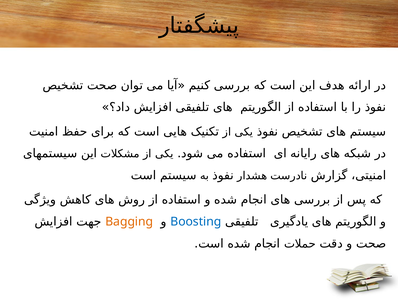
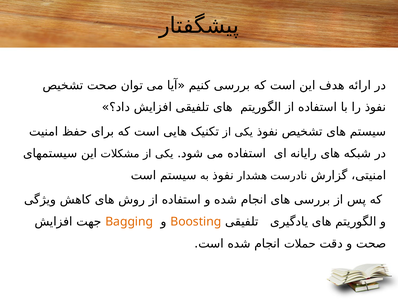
Boosting colour: blue -> orange (196, 221)
